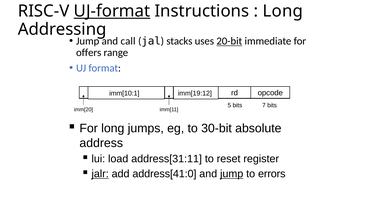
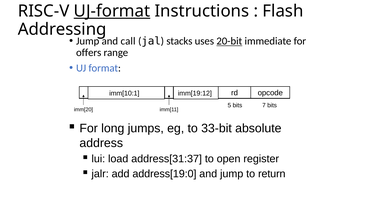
Long: Long -> Flash (283, 11)
30-bit: 30-bit -> 33-bit (216, 128)
address[31:11: address[31:11 -> address[31:37 (167, 158)
reset: reset -> open (229, 158)
jalr underline: present -> none (100, 173)
address[41:0: address[41:0 -> address[19:0 (164, 173)
jump underline: present -> none (232, 173)
errors: errors -> return (272, 173)
